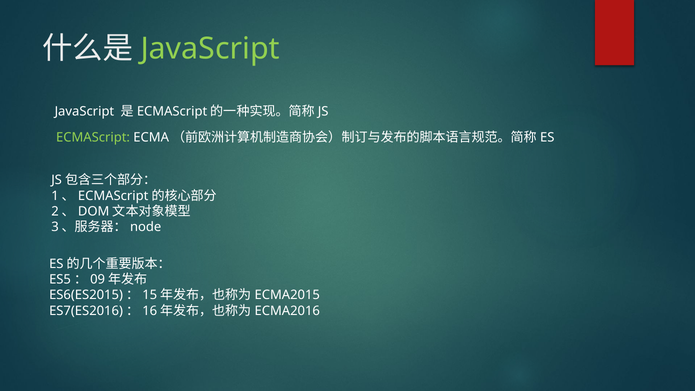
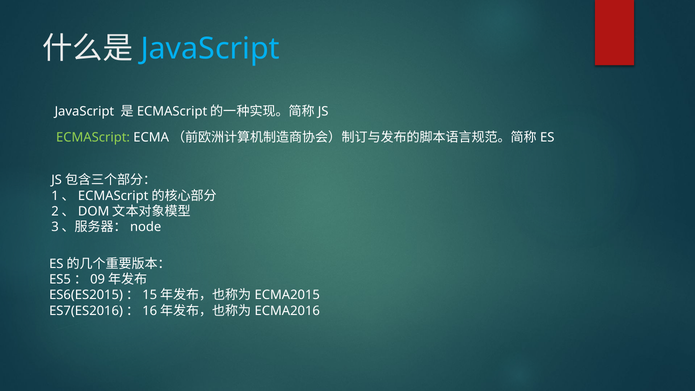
JavaScript colour: light green -> light blue (210, 49)
